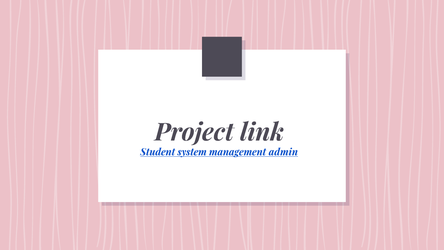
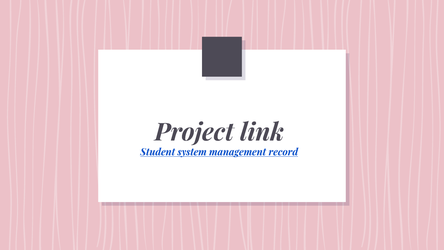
admin: admin -> record (283, 152)
